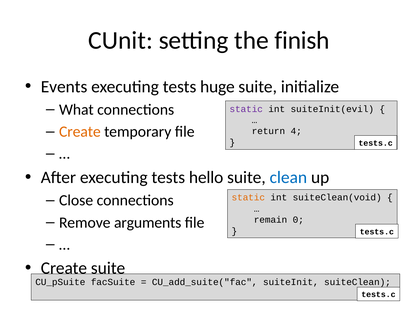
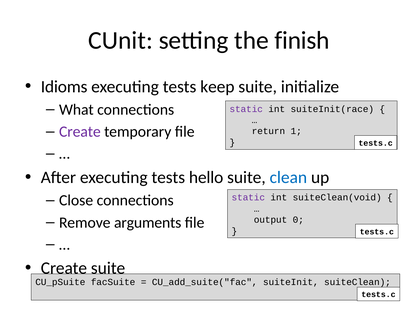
Events: Events -> Idioms (64, 87)
huge: huge -> keep (217, 87)
suiteInit(evil: suiteInit(evil -> suiteInit(race (332, 109)
Create colour: orange -> purple (80, 132)
4: 4 -> 1 (296, 131)
static colour: orange -> purple (248, 198)
remain: remain -> output (271, 220)
